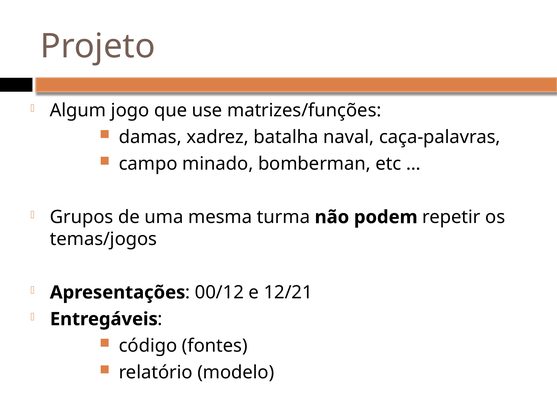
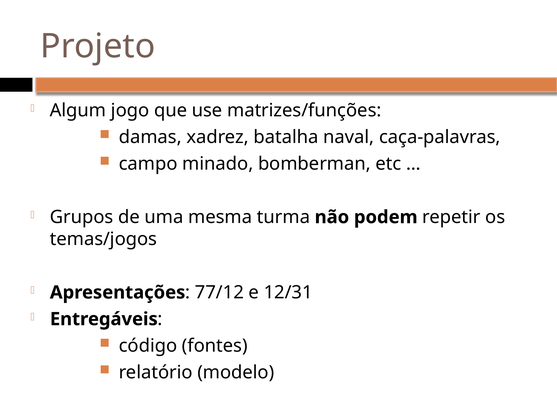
00/12: 00/12 -> 77/12 (219, 293)
12/21: 12/21 -> 12/31 (288, 293)
